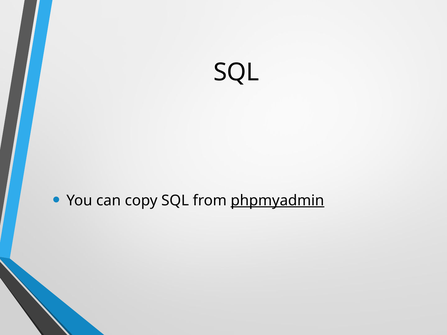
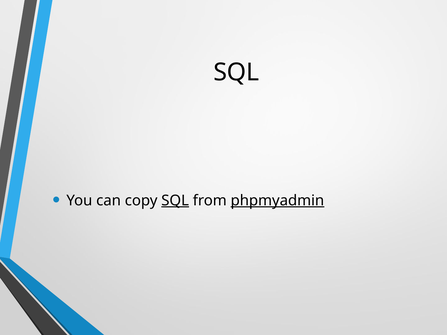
SQL underline: none -> present (175, 201)
